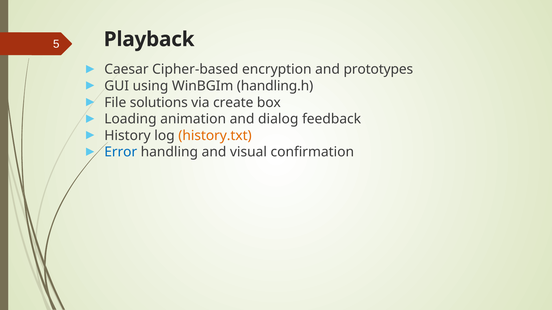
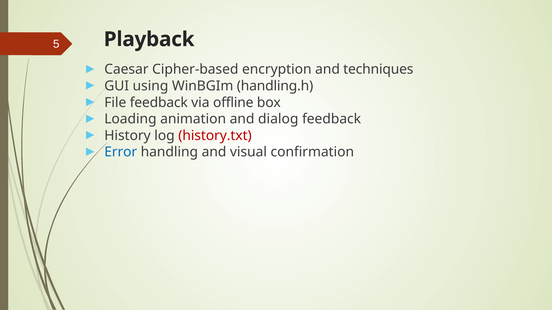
prototypes: prototypes -> techniques (378, 70)
File solutions: solutions -> feedback (159, 103)
create: create -> offline (233, 103)
history.txt colour: orange -> red (215, 136)
